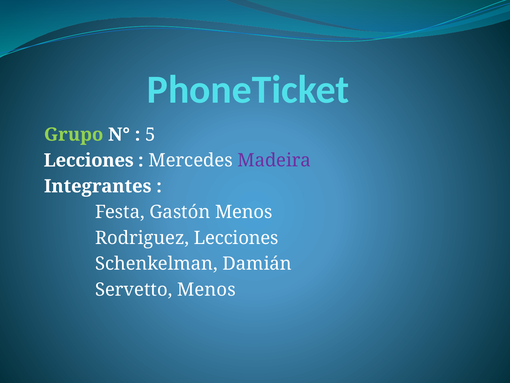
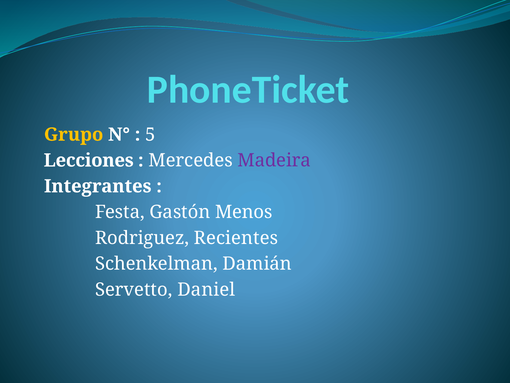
Grupo colour: light green -> yellow (74, 134)
Rodriguez Lecciones: Lecciones -> Recientes (236, 238)
Servetto Menos: Menos -> Daniel (206, 289)
